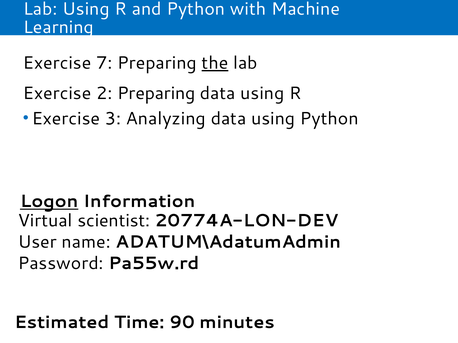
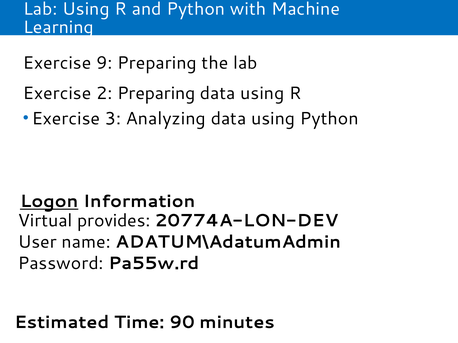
7: 7 -> 9 (104, 63)
the underline: present -> none (215, 63)
scientist: scientist -> provides (114, 221)
